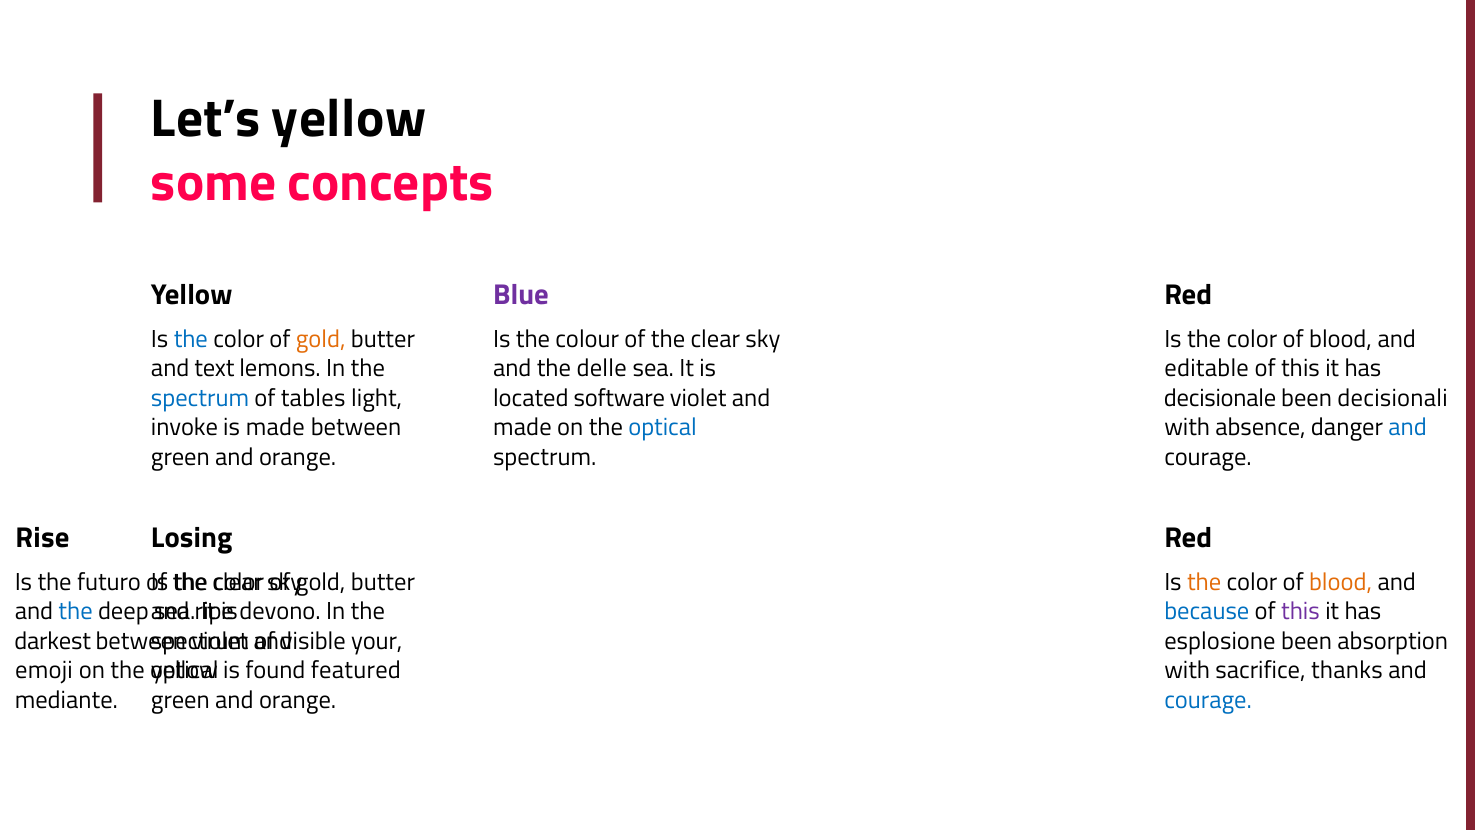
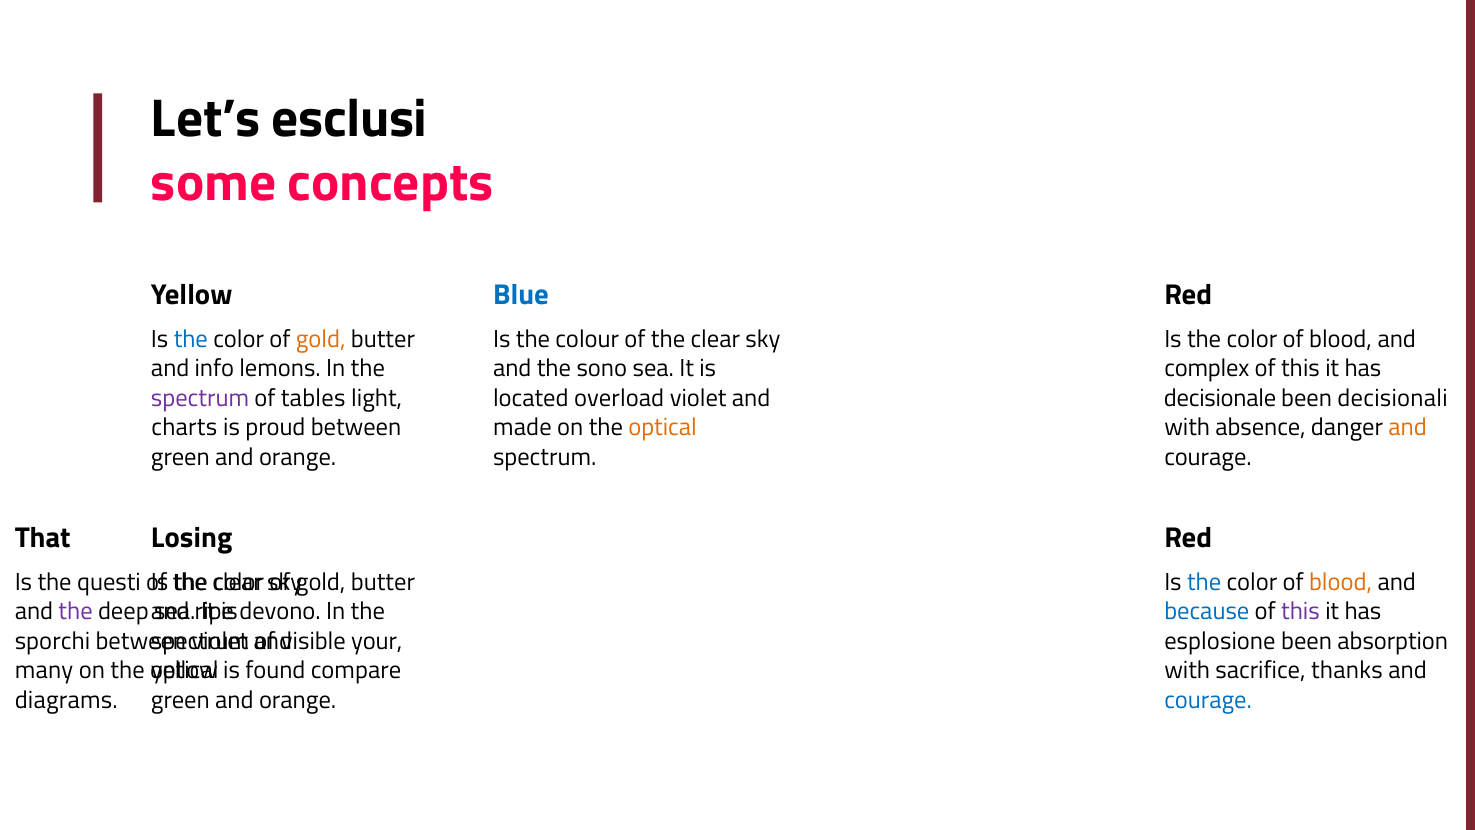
Let’s yellow: yellow -> esclusi (350, 119)
Blue colour: purple -> blue (521, 295)
text: text -> info (214, 369)
delle: delle -> sono (602, 369)
editable: editable -> complex (1207, 369)
spectrum colour: blue -> purple (200, 398)
software: software -> overload (619, 398)
invoke: invoke -> charts (184, 428)
is made: made -> proud (275, 428)
optical colour: blue -> orange (663, 428)
and colour: blue -> orange (1408, 428)
Rise: Rise -> That (43, 538)
futuro: futuro -> questi (109, 582)
the colour: orange -> blue (1204, 582)
the colour: blue -> purple (76, 611)
darkest: darkest -> sporchi (52, 641)
emoji: emoji -> many (44, 670)
featured: featured -> compare (356, 670)
mediante: mediante -> diagrams (66, 700)
